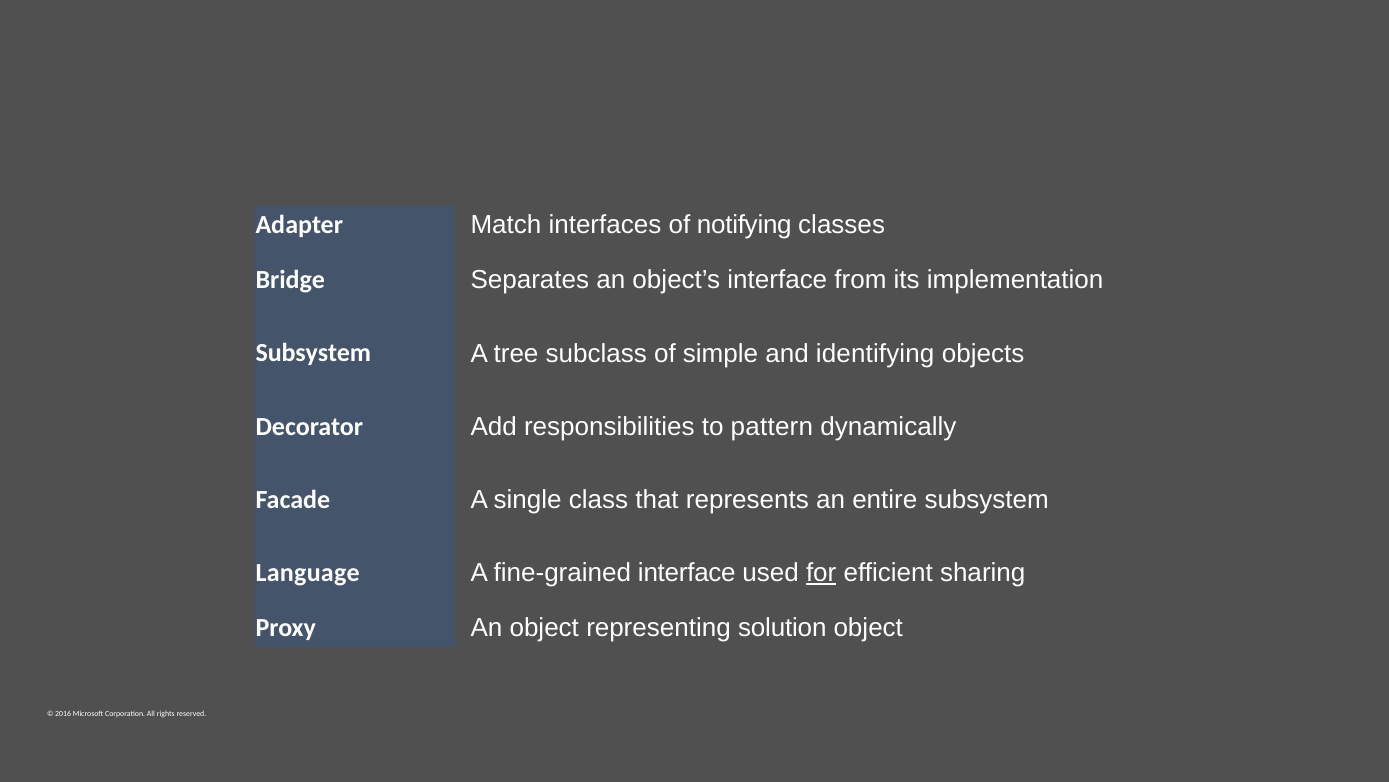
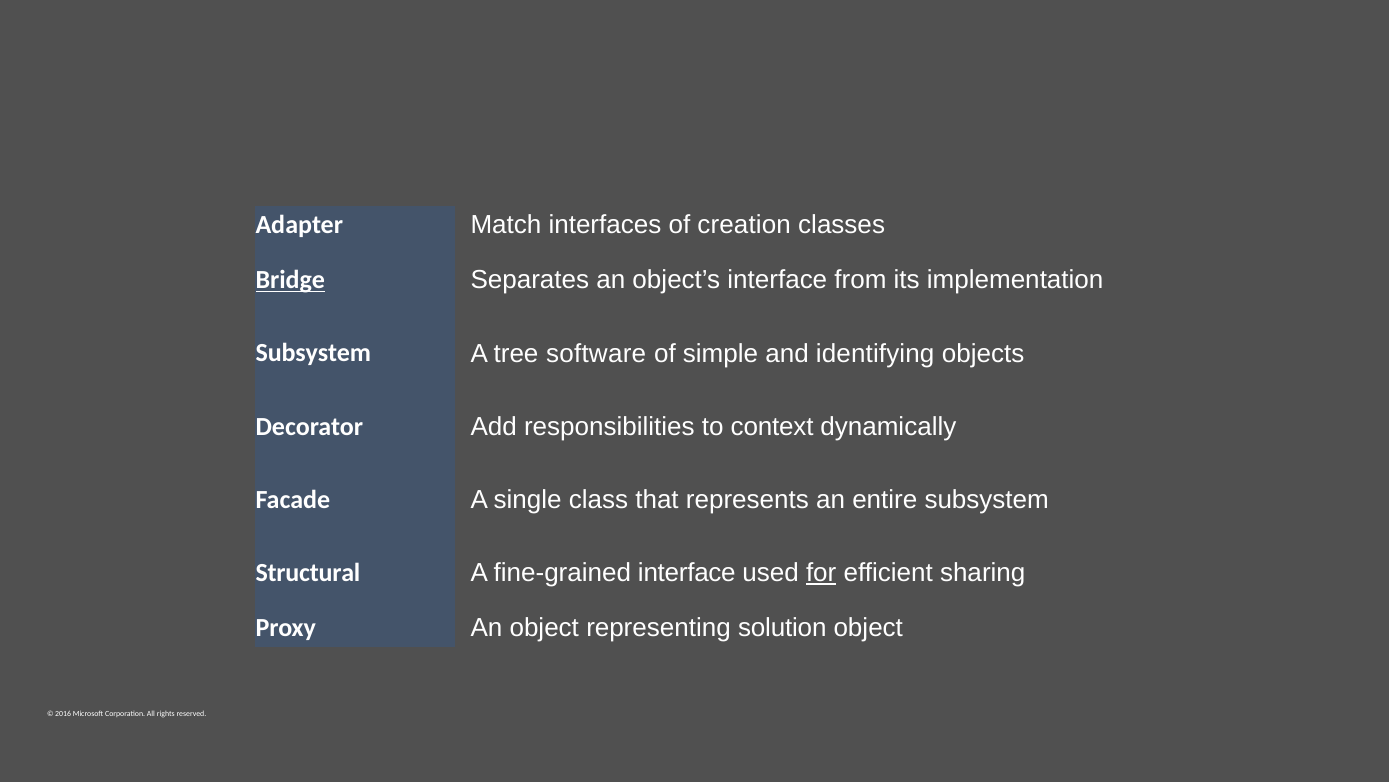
notifying: notifying -> creation (744, 225)
Bridge underline: none -> present (290, 280)
subclass: subclass -> software (596, 353)
pattern: pattern -> context (772, 426)
Language: Language -> Structural (308, 572)
